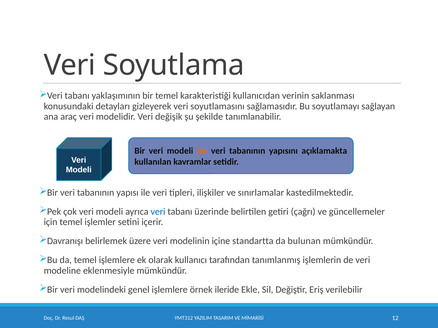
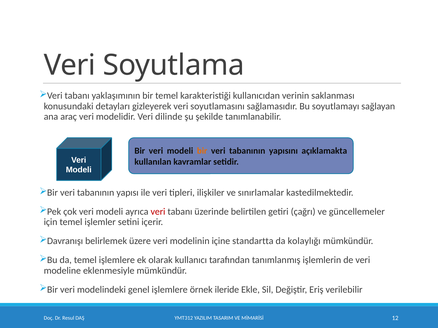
değişik: değişik -> dilinde (169, 117)
veri colour: blue -> red (158, 212)
bulunan: bulunan -> kolaylığı (304, 241)
